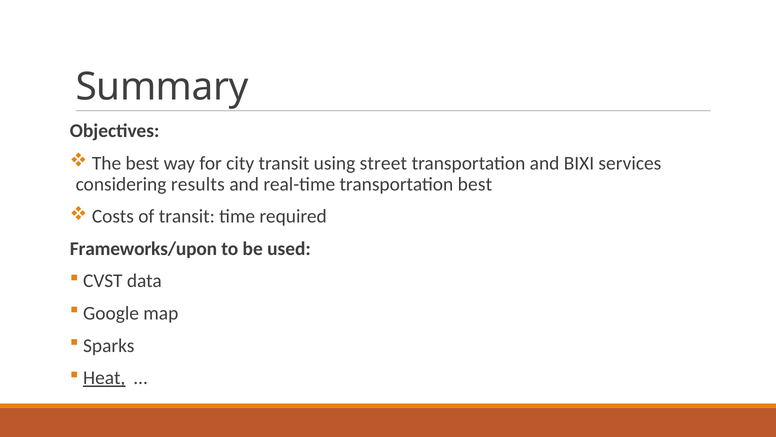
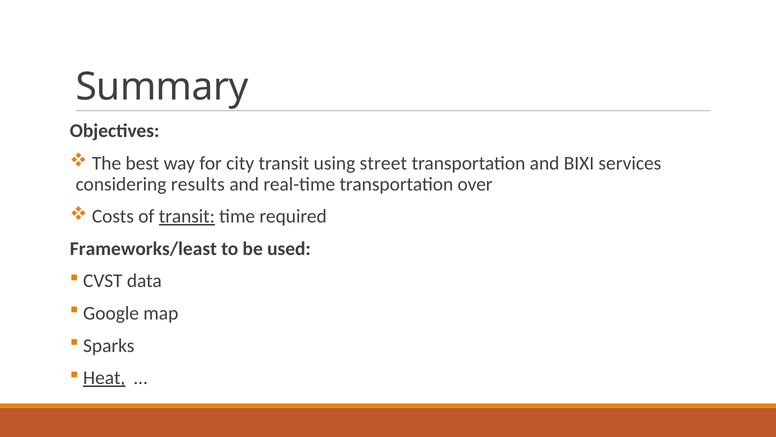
transportation best: best -> over (475, 184)
transit underline: none -> present (187, 216)
Frameworks/upon: Frameworks/upon -> Frameworks/least (143, 248)
